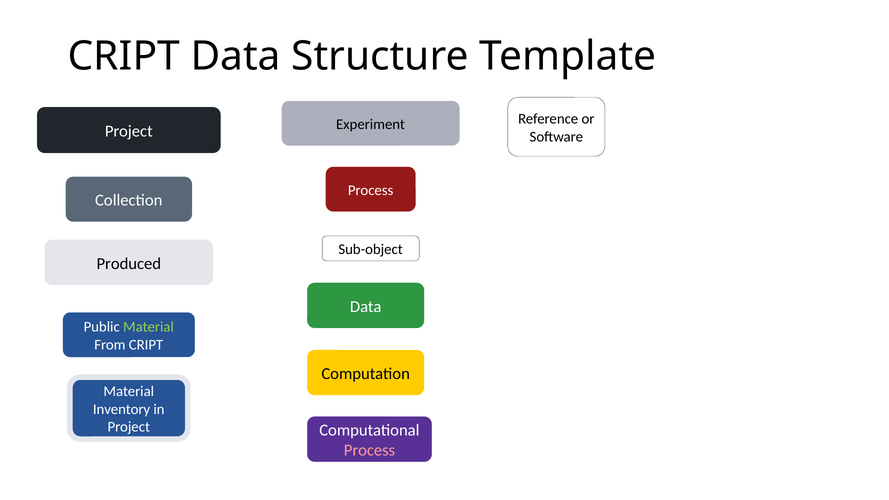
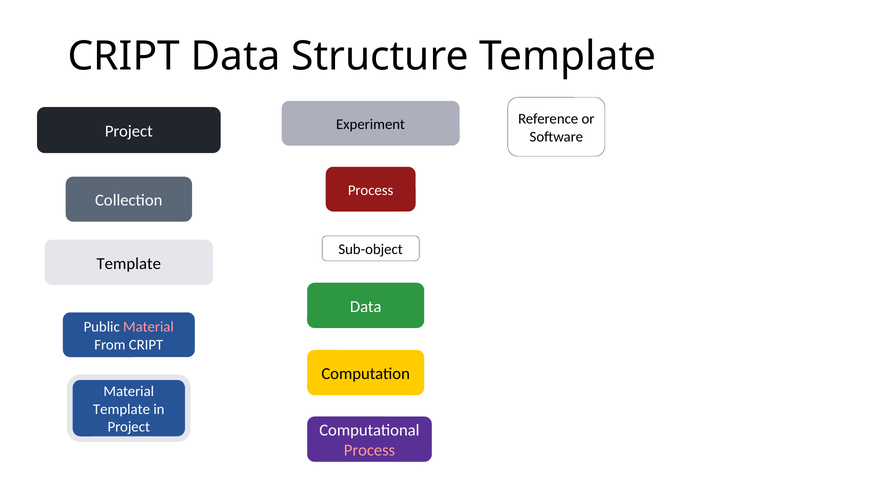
Produced: Produced -> Template (129, 264)
Material colour: light green -> pink (148, 327)
Inventory: Inventory -> Template (122, 409)
